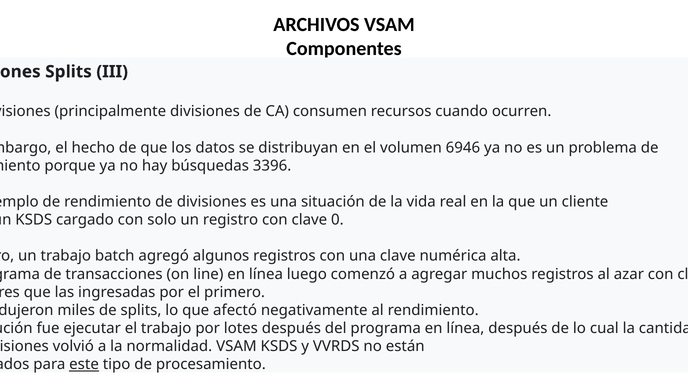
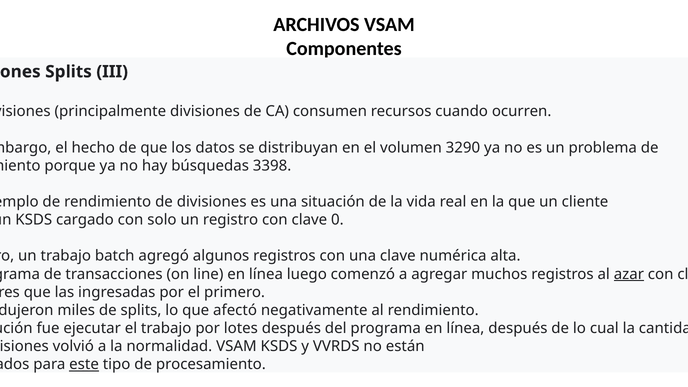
6946: 6946 -> 3290 (463, 148)
3396: 3396 -> 3398 (272, 166)
azar underline: none -> present (629, 274)
